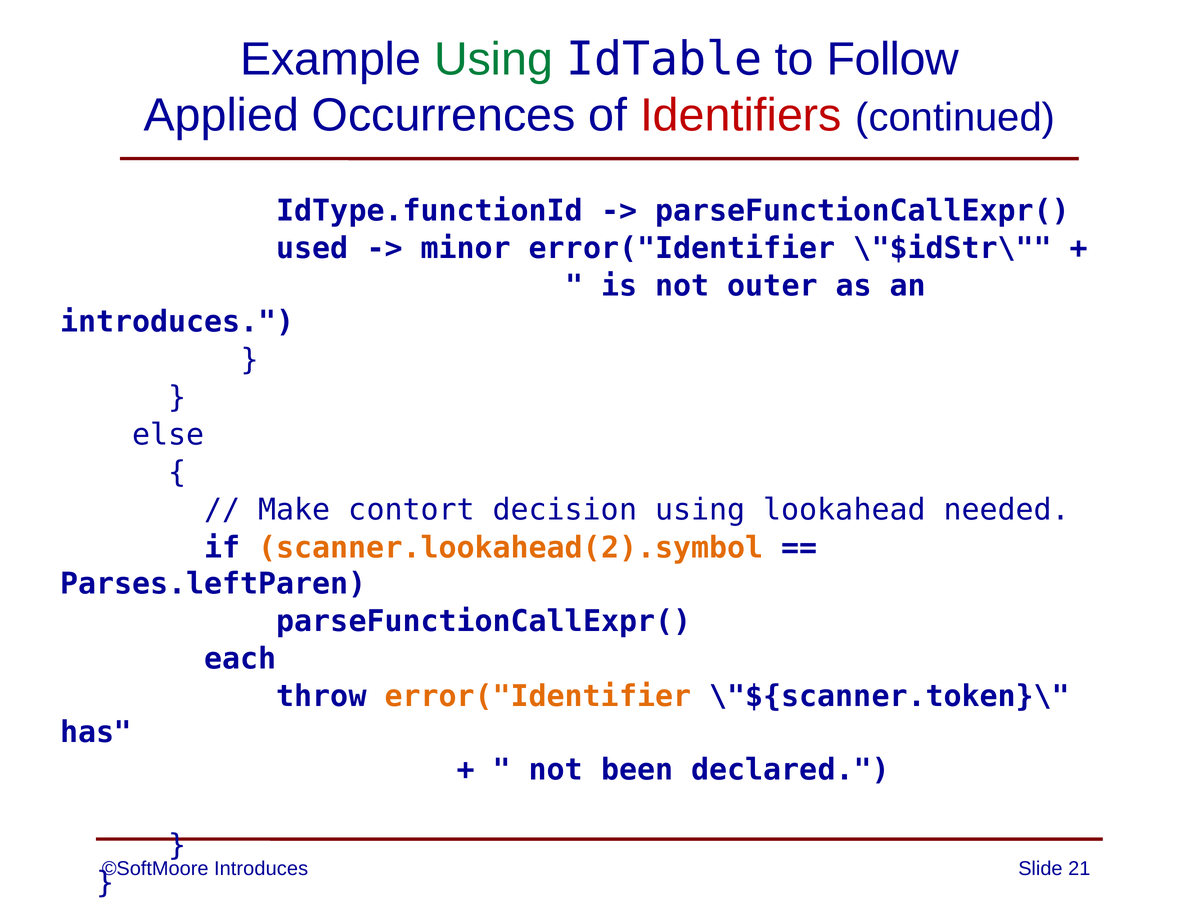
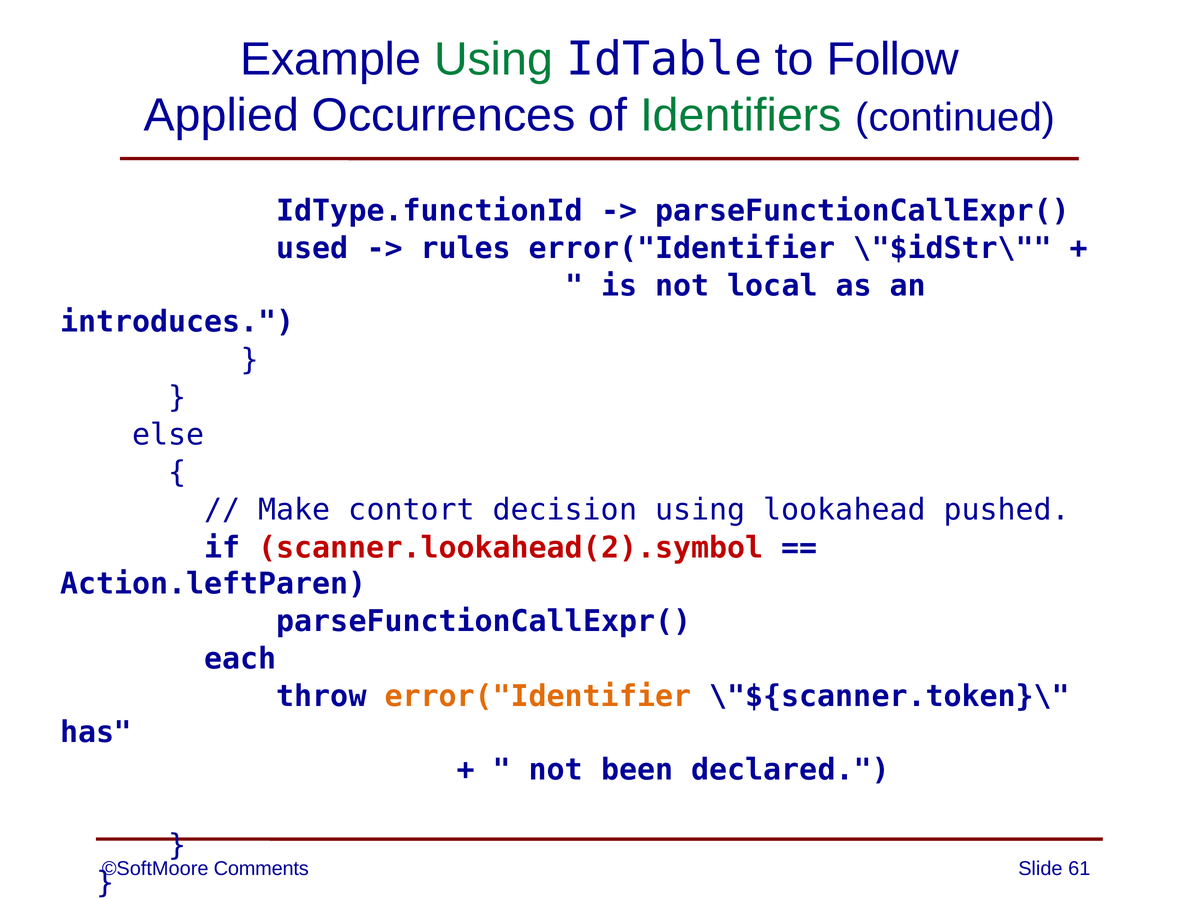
Identifiers colour: red -> green (741, 115)
minor: minor -> rules (466, 249)
outer: outer -> local (772, 286)
needed: needed -> pushed (1007, 510)
scanner.lookahead(2).symbol colour: orange -> red (511, 548)
Parses.leftParen: Parses.leftParen -> Action.leftParen (213, 584)
©SoftMoore Introduces: Introduces -> Comments (261, 869)
21: 21 -> 61 (1079, 869)
